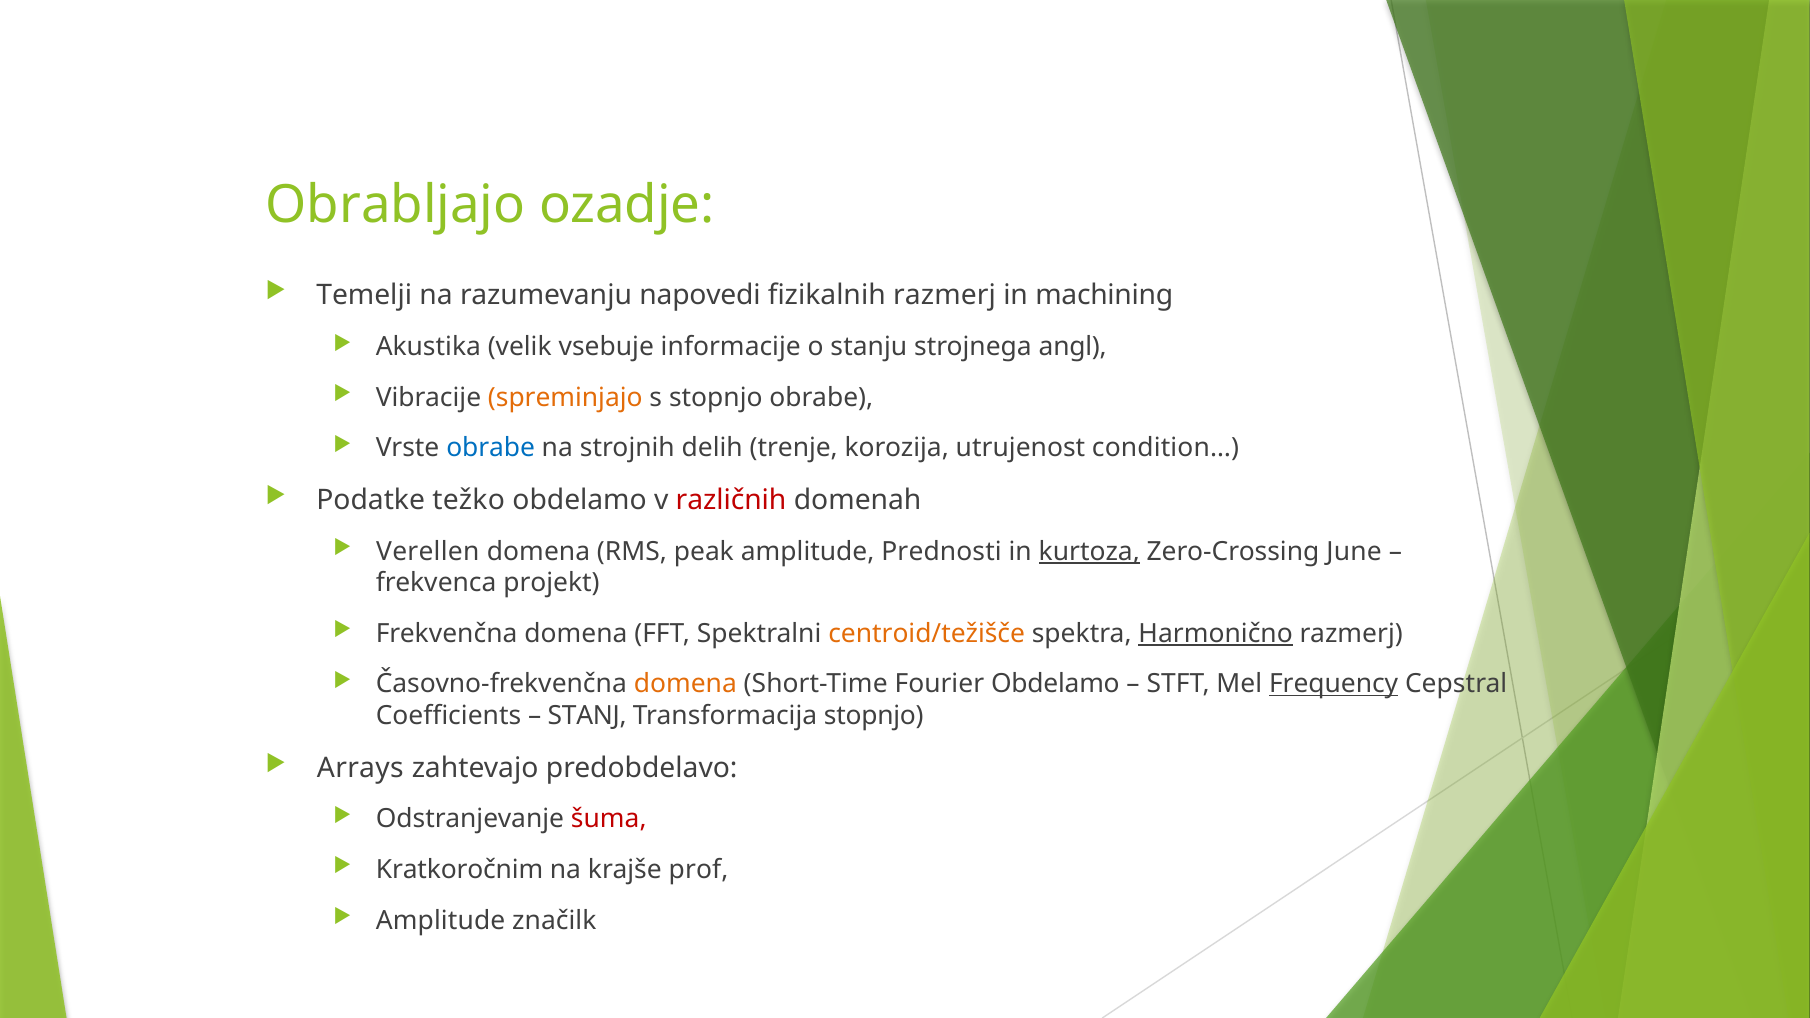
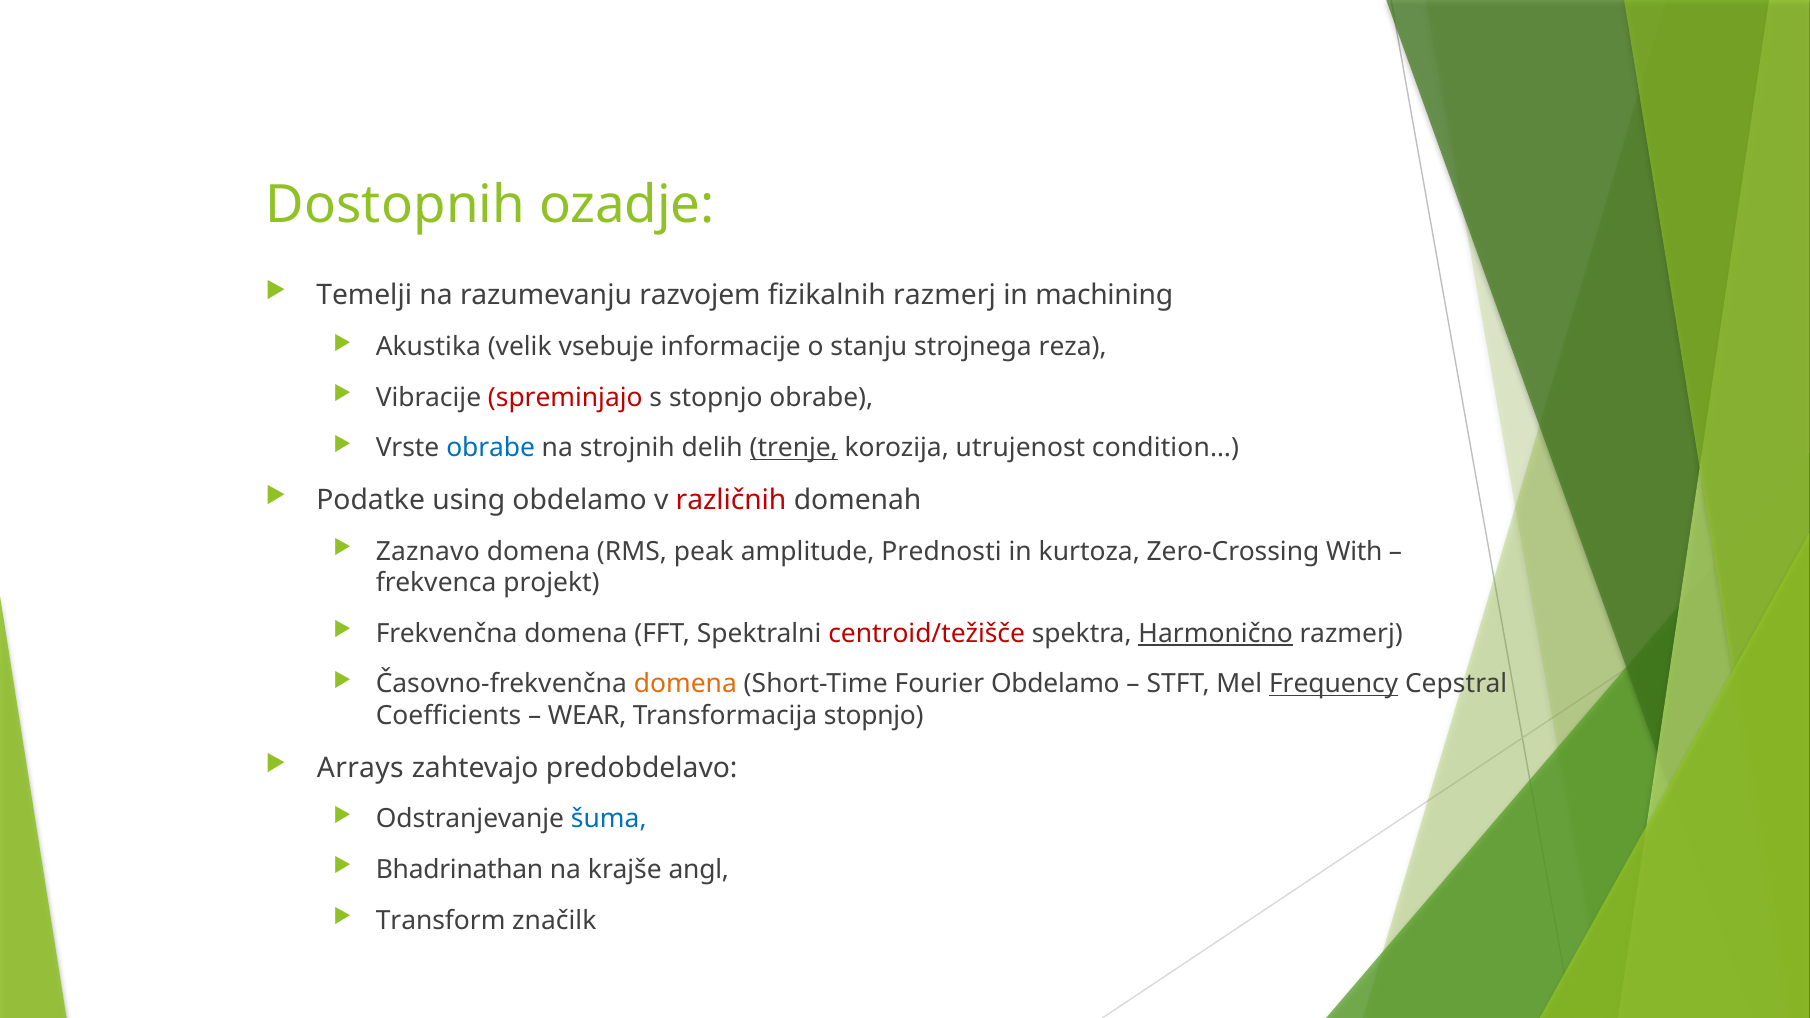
Obrabljajo: Obrabljajo -> Dostopnih (395, 206)
napovedi: napovedi -> razvojem (700, 295)
angl: angl -> reza (1073, 347)
spreminjajo colour: orange -> red (565, 398)
trenje underline: none -> present (794, 448)
težko: težko -> using (469, 500)
Verellen: Verellen -> Zaznavo (428, 551)
kurtoza underline: present -> none (1089, 551)
June: June -> With (1354, 551)
centroid/težišče colour: orange -> red (927, 634)
STANJ: STANJ -> WEAR (587, 716)
šuma colour: red -> blue (609, 819)
Kratkoročnim: Kratkoročnim -> Bhadrinathan (460, 870)
prof: prof -> angl (699, 870)
Amplitude: Amplitude -> Transform (441, 920)
